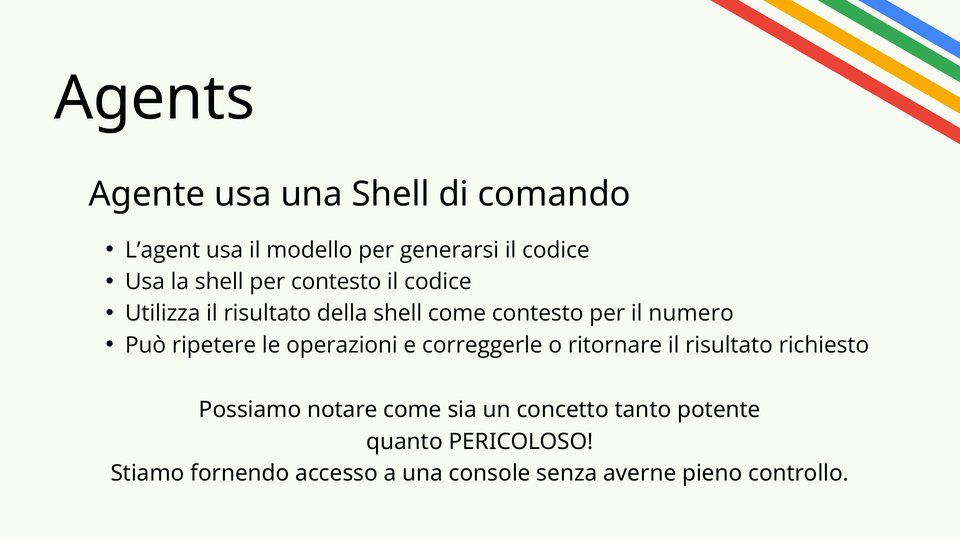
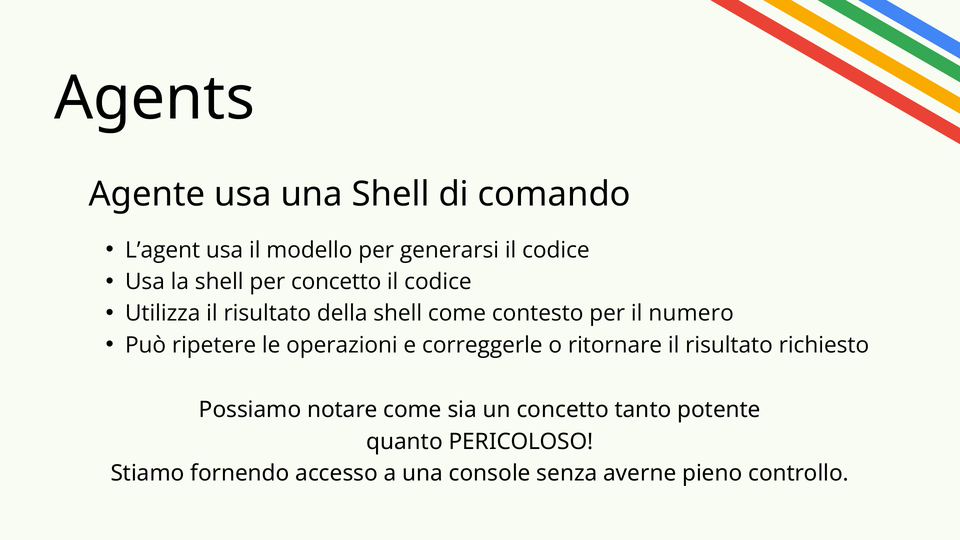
per contesto: contesto -> concetto (336, 282)
